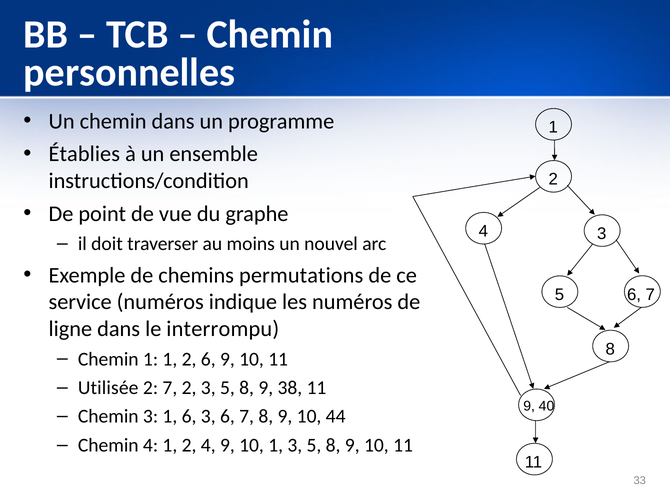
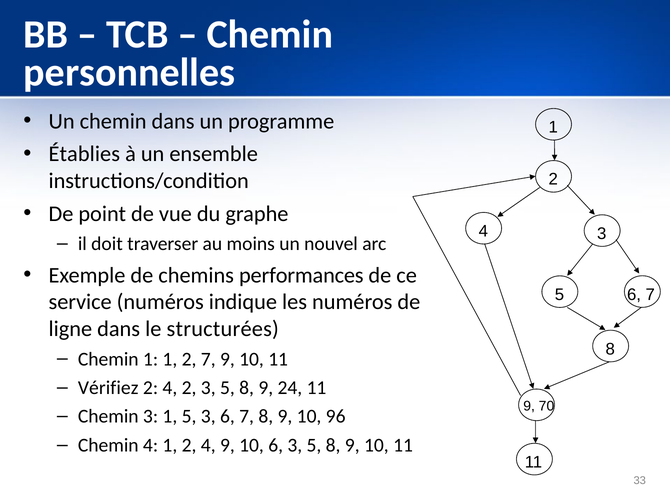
permutations: permutations -> performances (301, 275)
interrompu: interrompu -> structurées (223, 329)
2 6: 6 -> 7 (208, 359)
Utilisée: Utilisée -> Vérifiez (108, 387)
7: 7 -> 4 (170, 387)
38: 38 -> 24 (290, 387)
40: 40 -> 70 (547, 406)
1 6: 6 -> 5 (189, 416)
44: 44 -> 96 (336, 416)
10 1: 1 -> 6 (276, 445)
